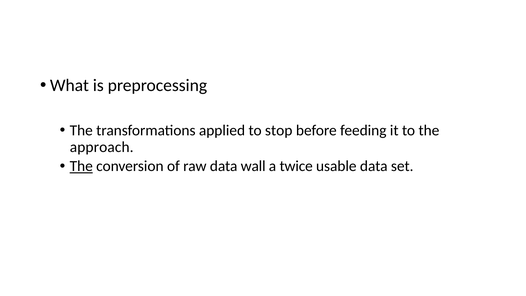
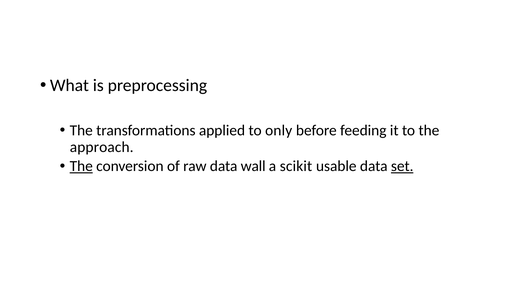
stop: stop -> only (279, 130)
twice: twice -> scikit (296, 166)
set underline: none -> present (402, 166)
